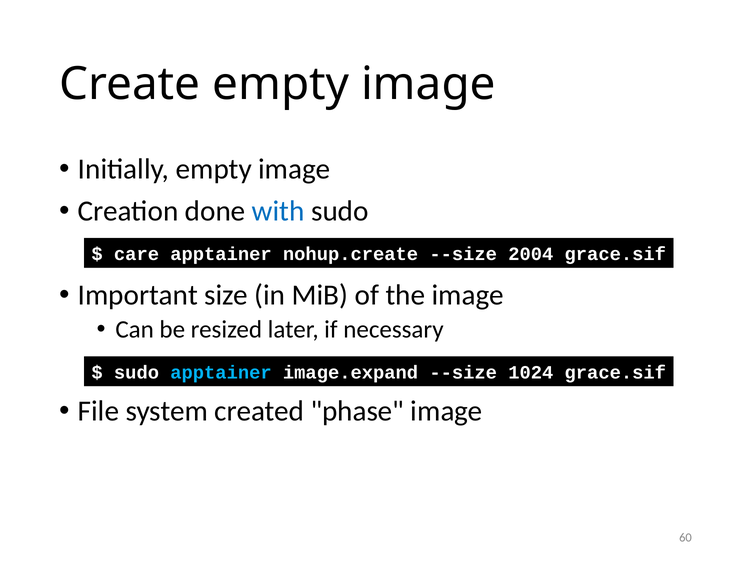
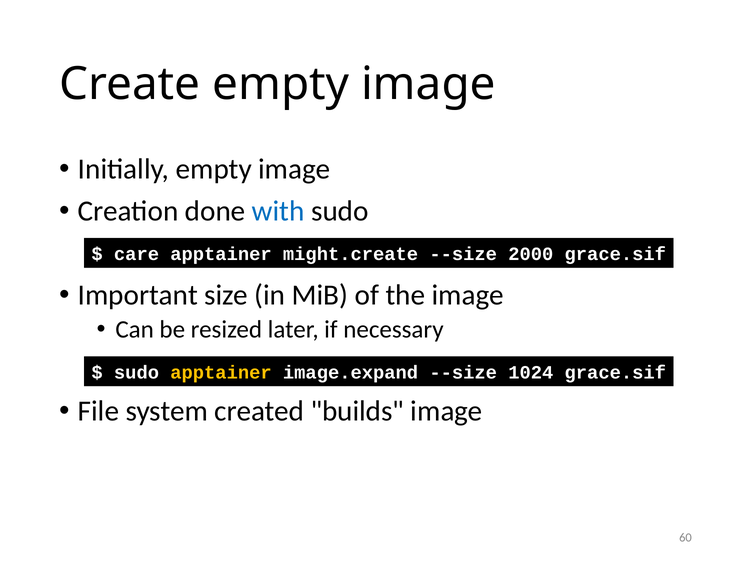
nohup.create: nohup.create -> might.create (351, 254)
2004: 2004 -> 2000 (531, 254)
apptainer colour: light blue -> yellow (221, 373)
phase: phase -> builds (357, 411)
